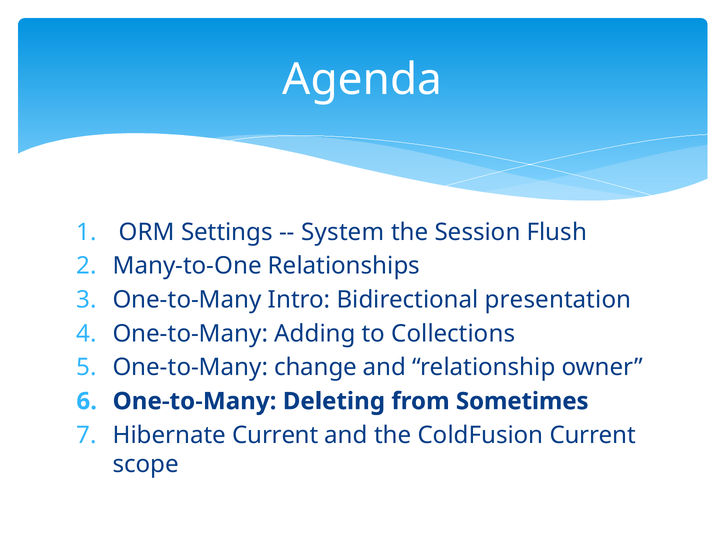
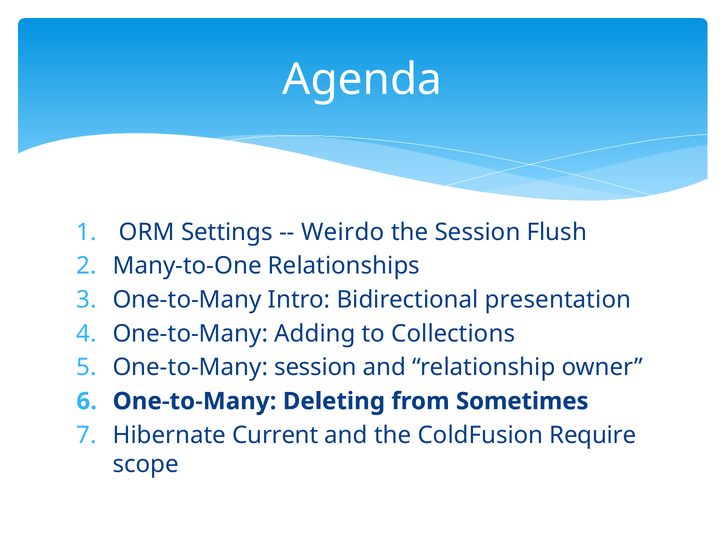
System: System -> Weirdo (343, 232)
One-to-Many change: change -> session (316, 367)
ColdFusion Current: Current -> Require (593, 435)
